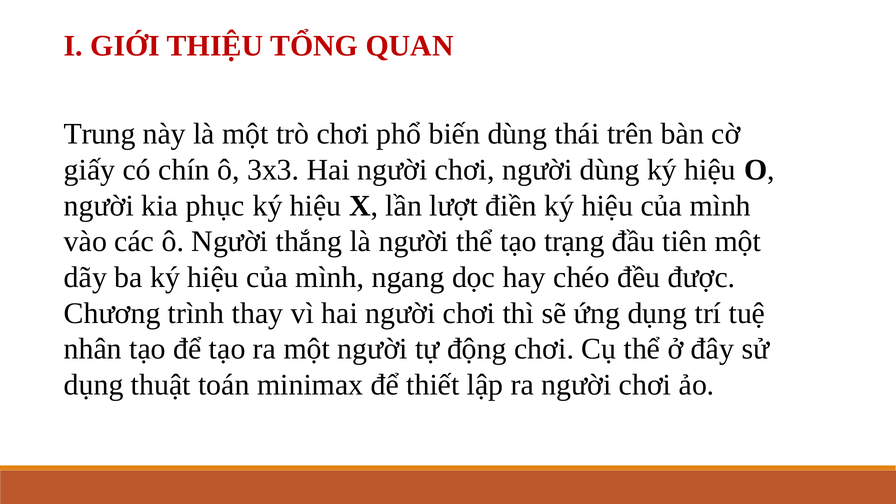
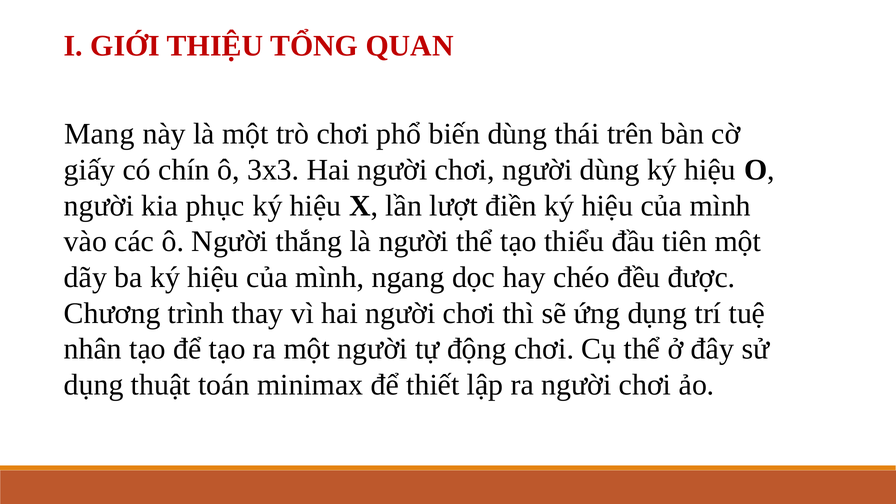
Trung: Trung -> Mang (99, 134)
trạng: trạng -> thiểu (574, 242)
